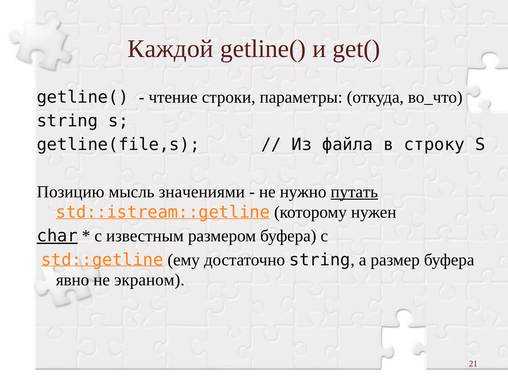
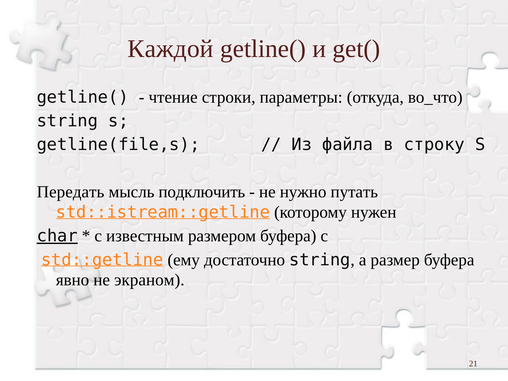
Позицию: Позицию -> Передать (71, 192)
значениями: значениями -> подключить (202, 192)
путать underline: present -> none (354, 192)
